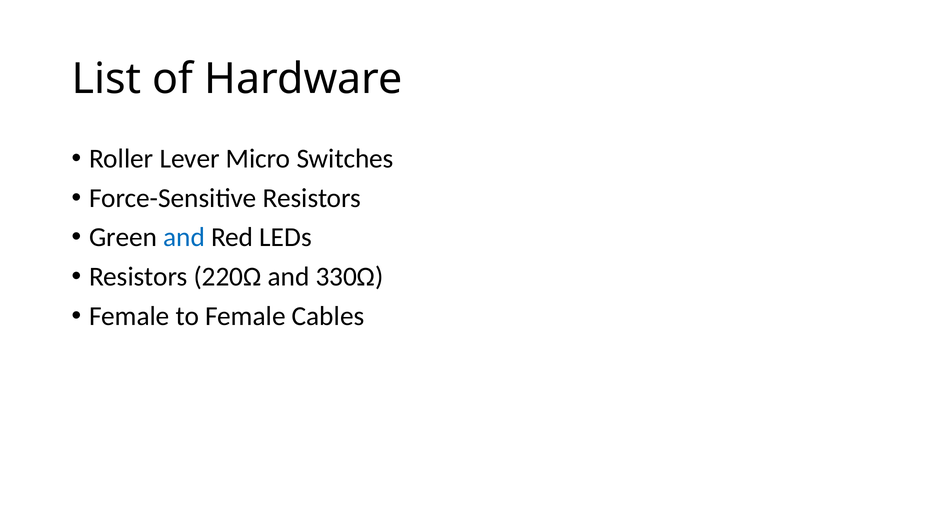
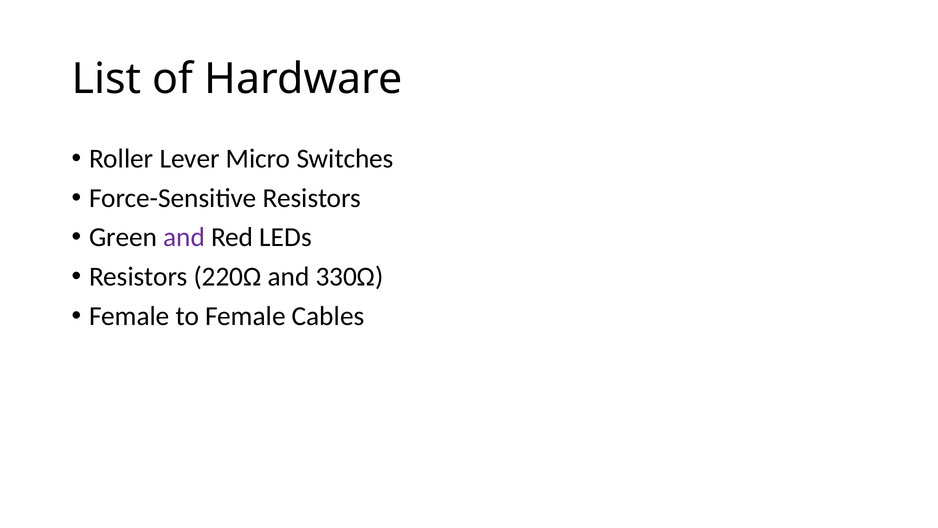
and colour: blue -> purple (184, 237)
